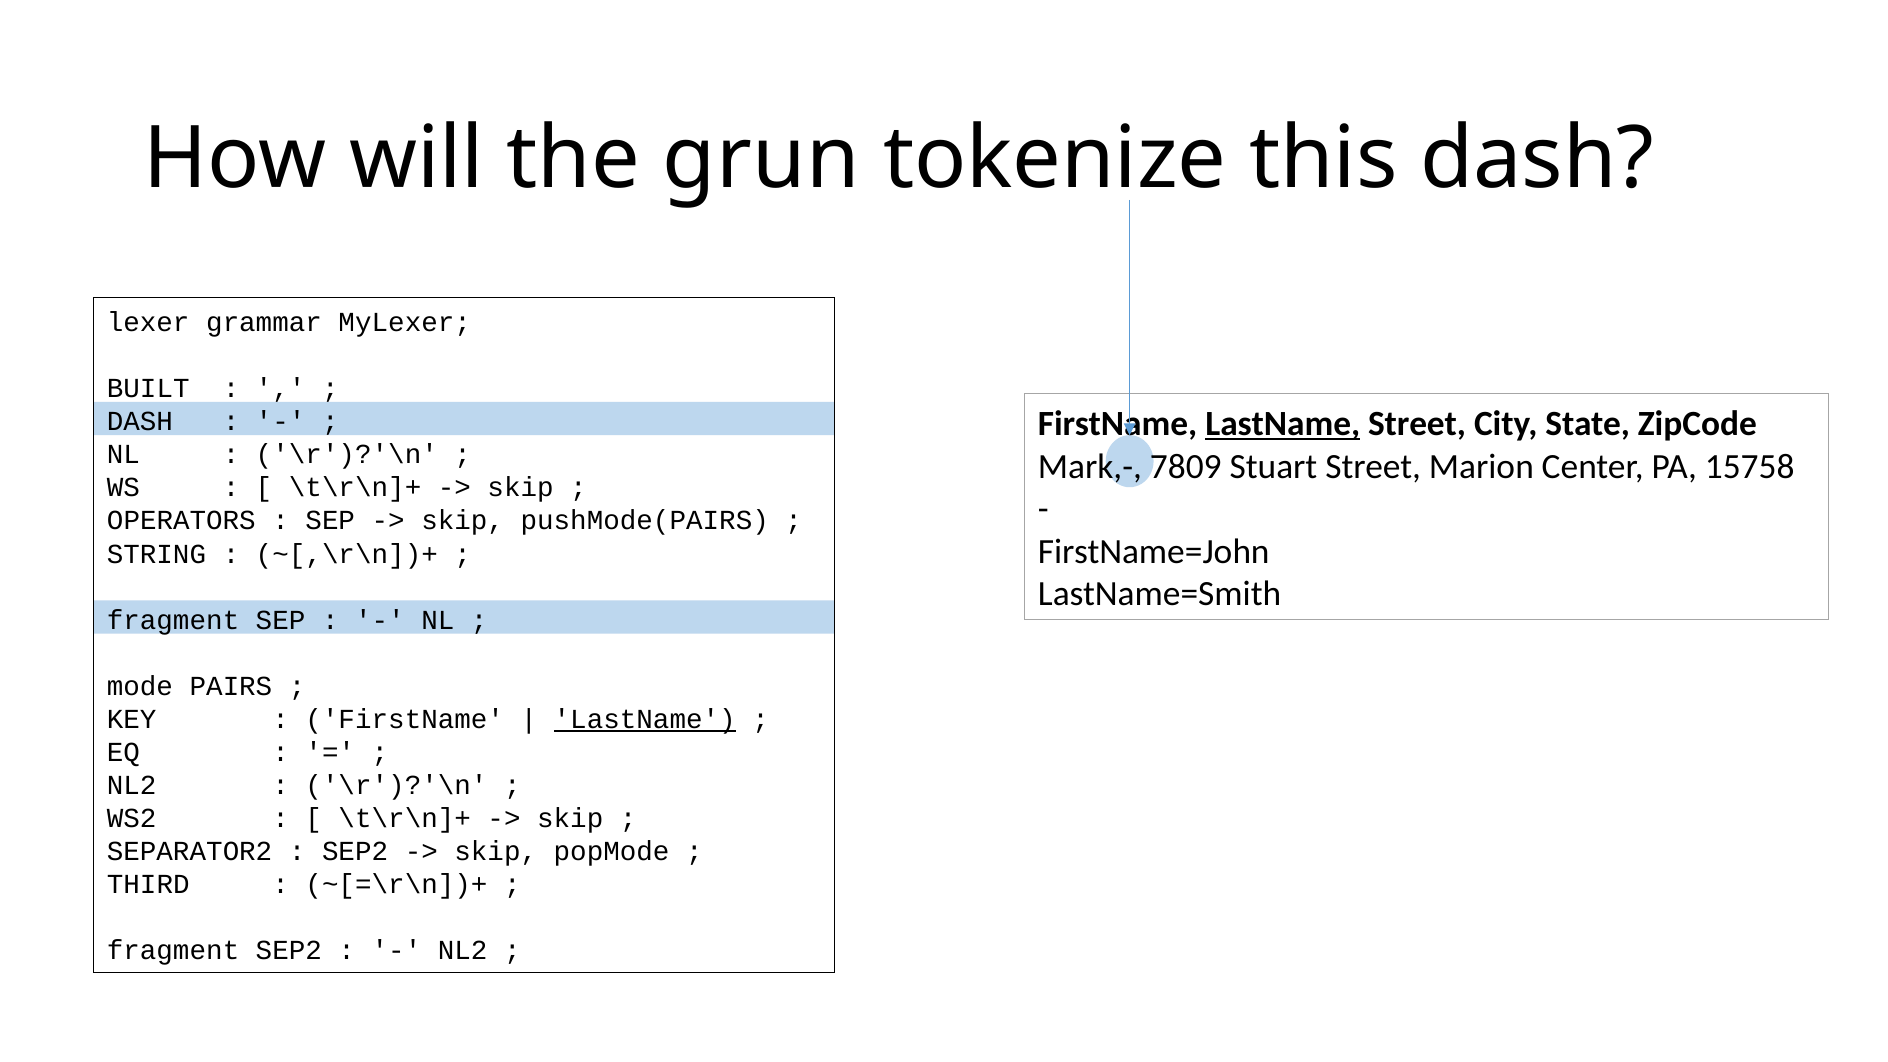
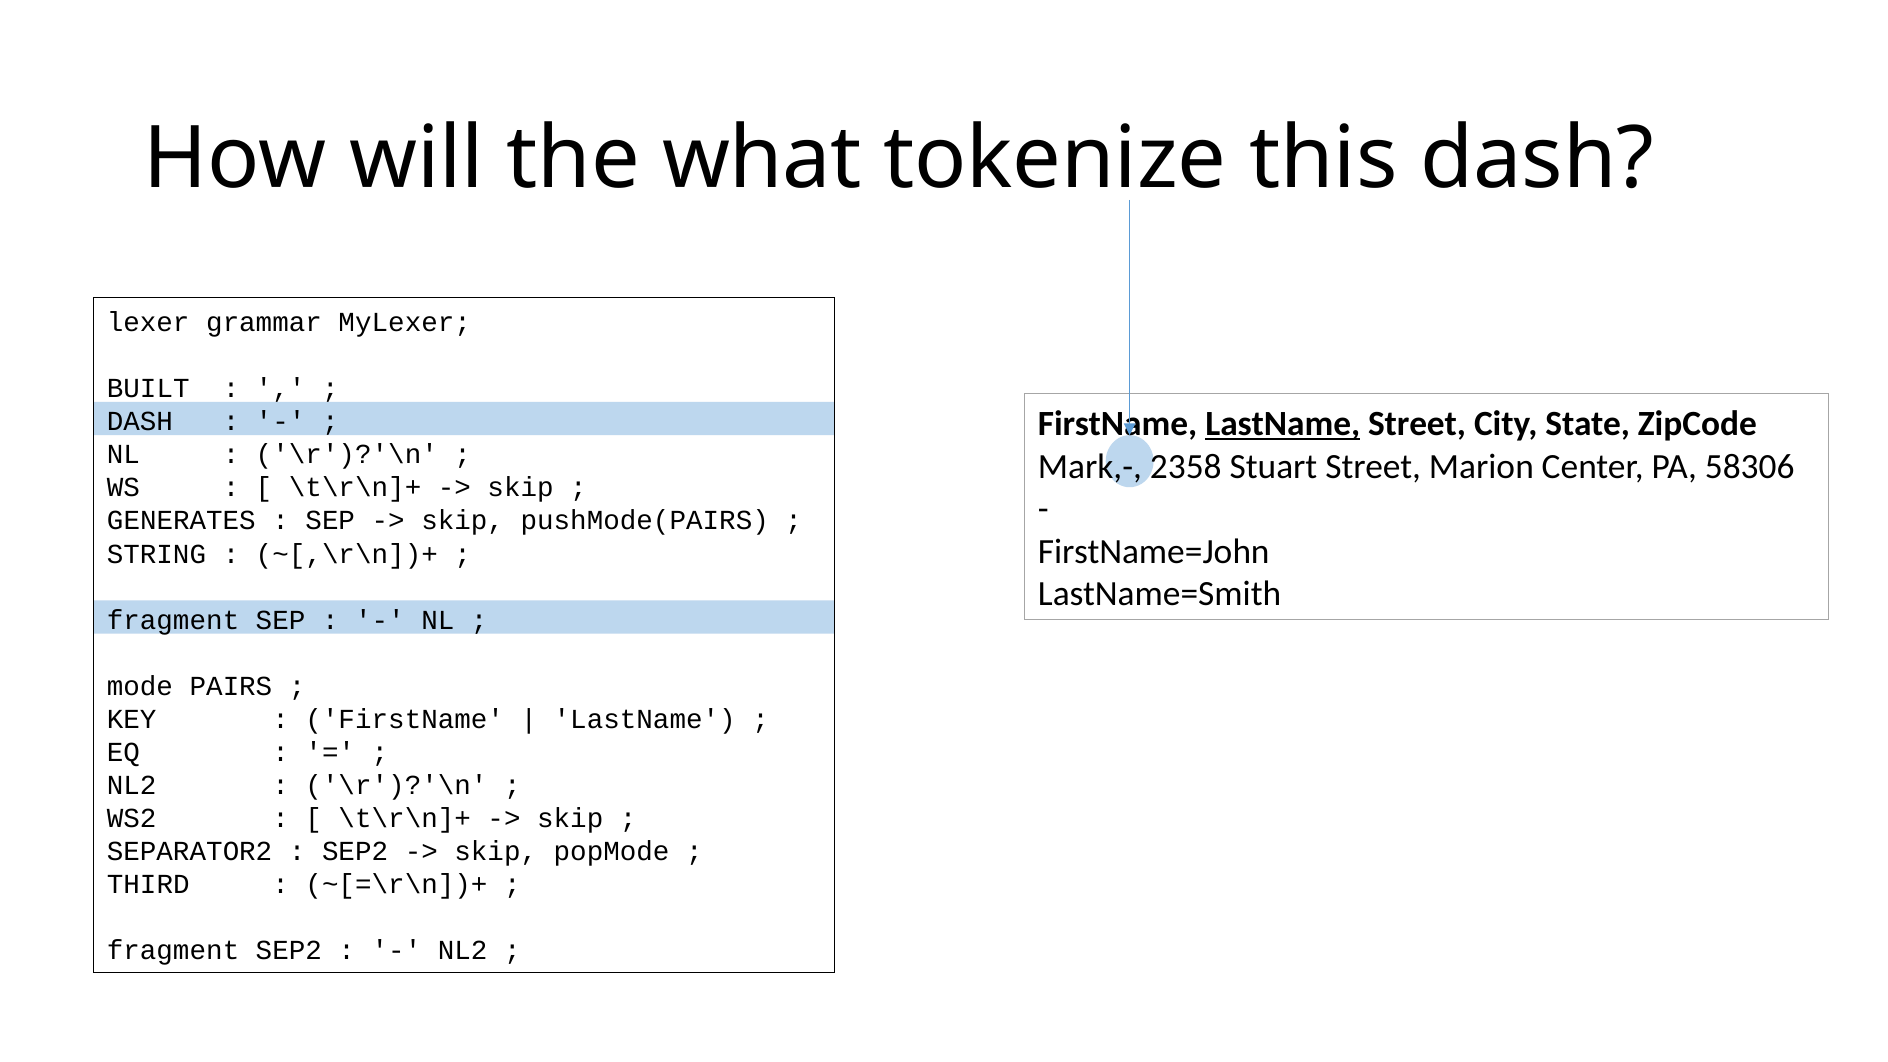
grun: grun -> what (762, 159)
7809: 7809 -> 2358 (1186, 466)
15758: 15758 -> 58306 (1750, 466)
OPERATORS: OPERATORS -> GENERATES (181, 521)
LastName underline: present -> none (645, 719)
